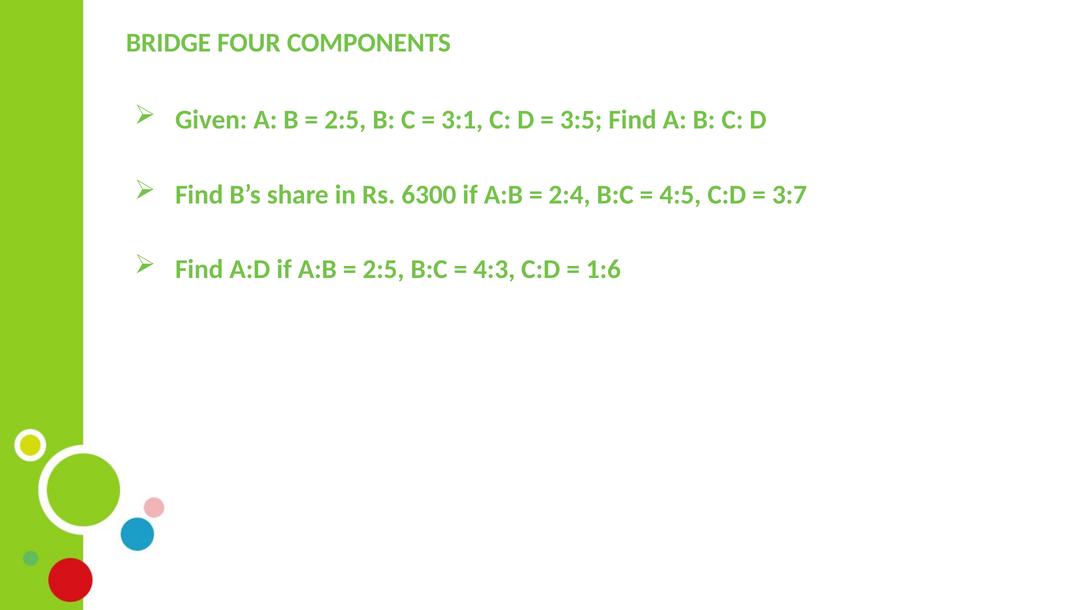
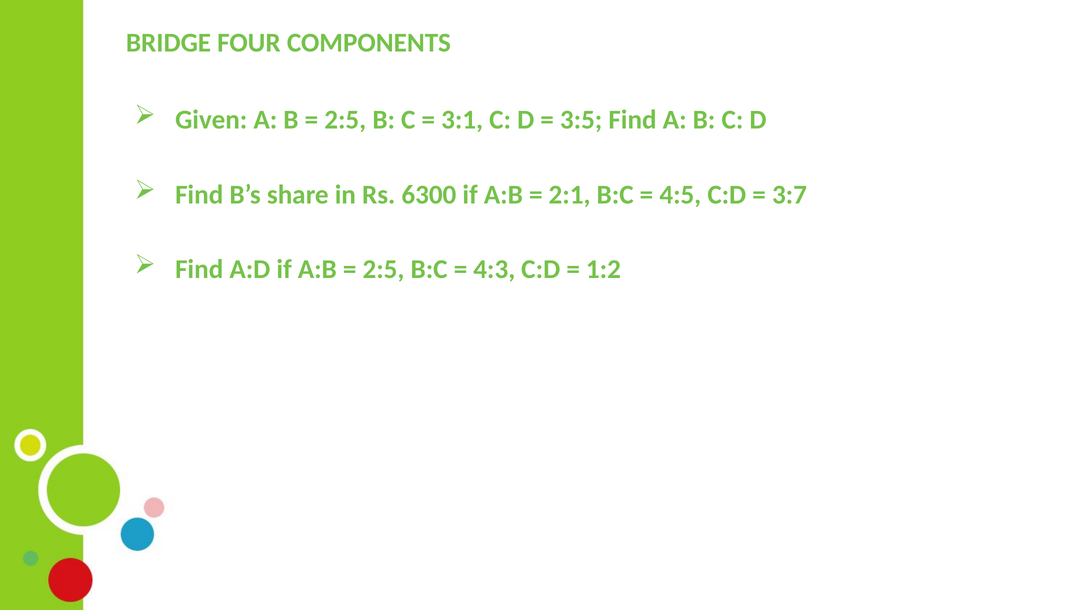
2:4: 2:4 -> 2:1 (570, 195)
1:6: 1:6 -> 1:2 (603, 270)
